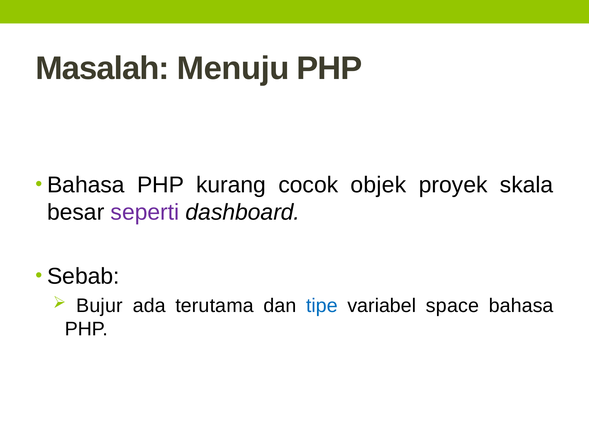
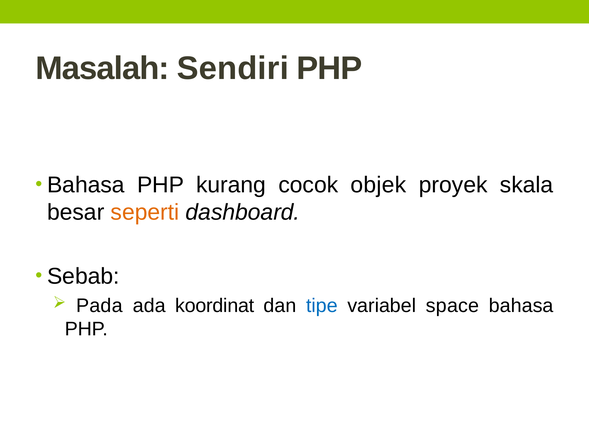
Menuju: Menuju -> Sendiri (233, 69)
seperti colour: purple -> orange (145, 213)
Bujur: Bujur -> Pada (99, 306)
terutama: terutama -> koordinat (215, 306)
